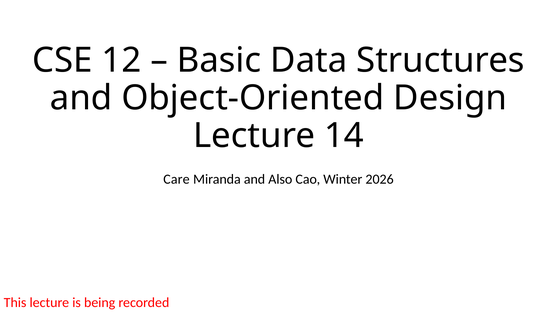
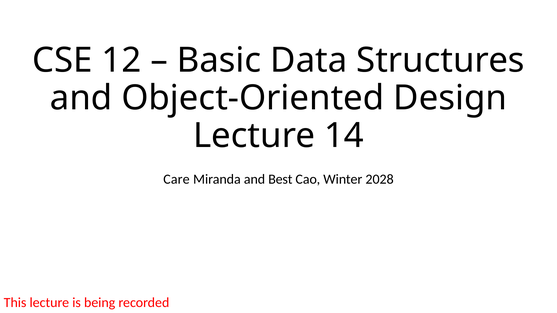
Also: Also -> Best (280, 179)
2026: 2026 -> 2028 (380, 179)
